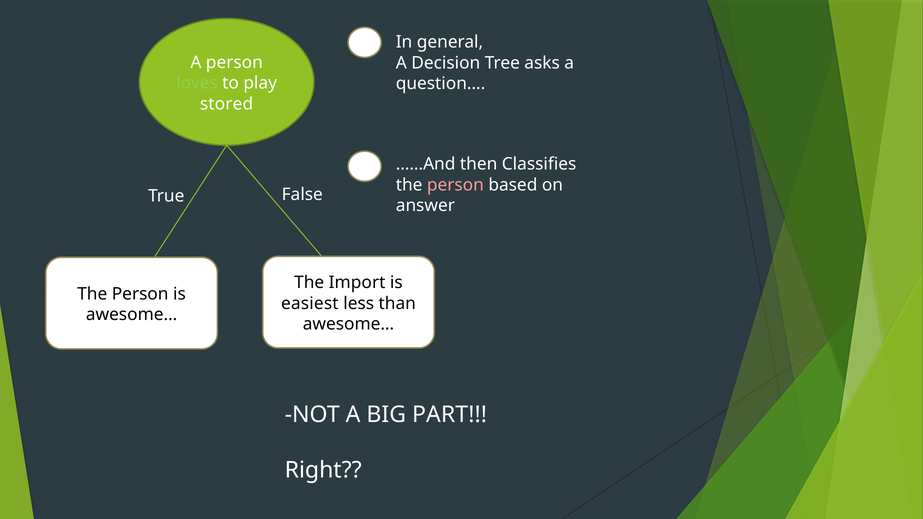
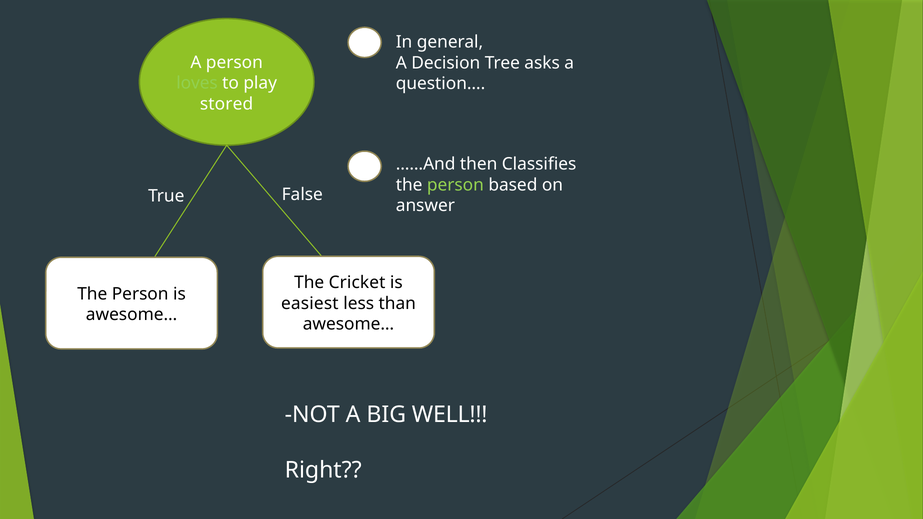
person colour: pink -> light green (455, 185)
Import: Import -> Cricket (357, 283)
PART: PART -> WELL (450, 415)
